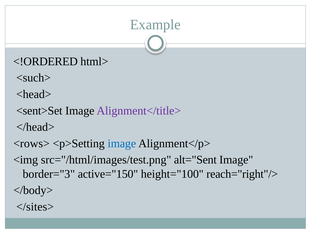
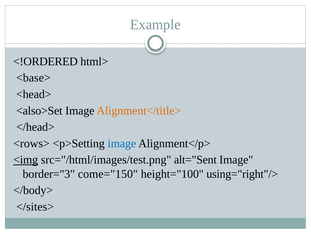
<such>: <such> -> <base> (33, 78)
<sent>Set: <sent>Set -> <also>Set (39, 110)
Alignment</title> colour: purple -> orange (139, 110)
<img underline: none -> present (26, 159)
active="150: active="150 -> come="150 (108, 173)
reach="right"/>: reach="right"/> -> using="right"/> (242, 173)
